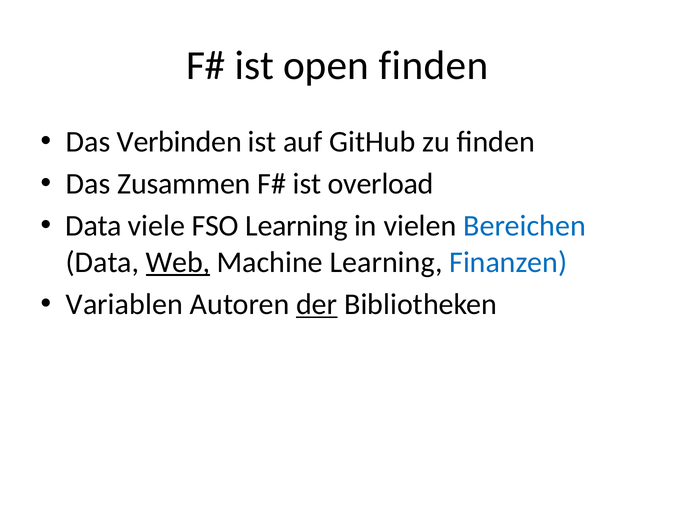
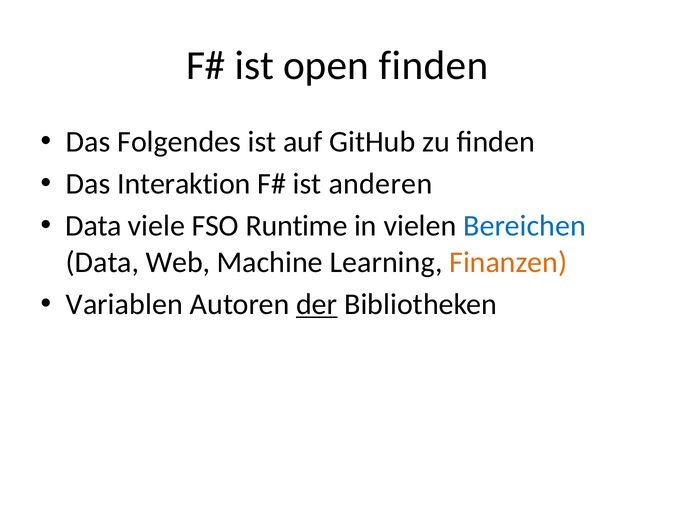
Verbinden: Verbinden -> Folgendes (179, 142)
Zusammen: Zusammen -> Interaktion (184, 184)
overload: overload -> anderen (380, 184)
FSO Learning: Learning -> Runtime (297, 226)
Web underline: present -> none (178, 262)
Finanzen colour: blue -> orange (508, 262)
